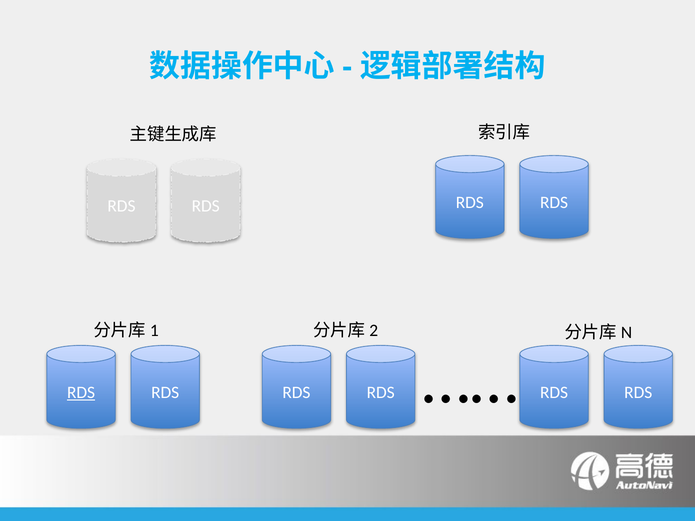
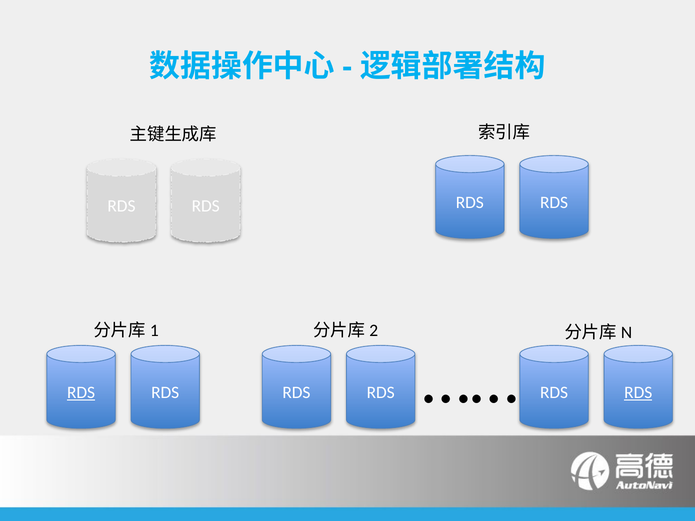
RDS underline: none -> present (638, 393)
